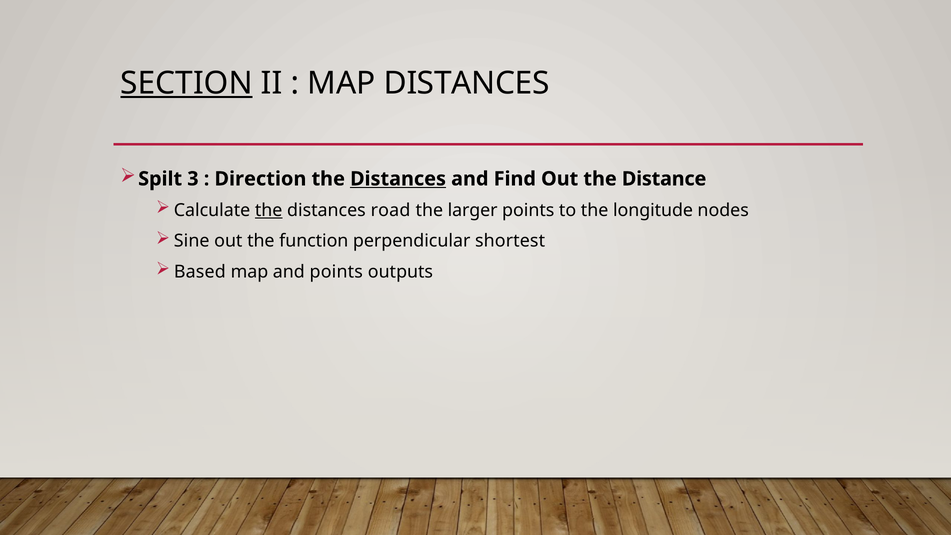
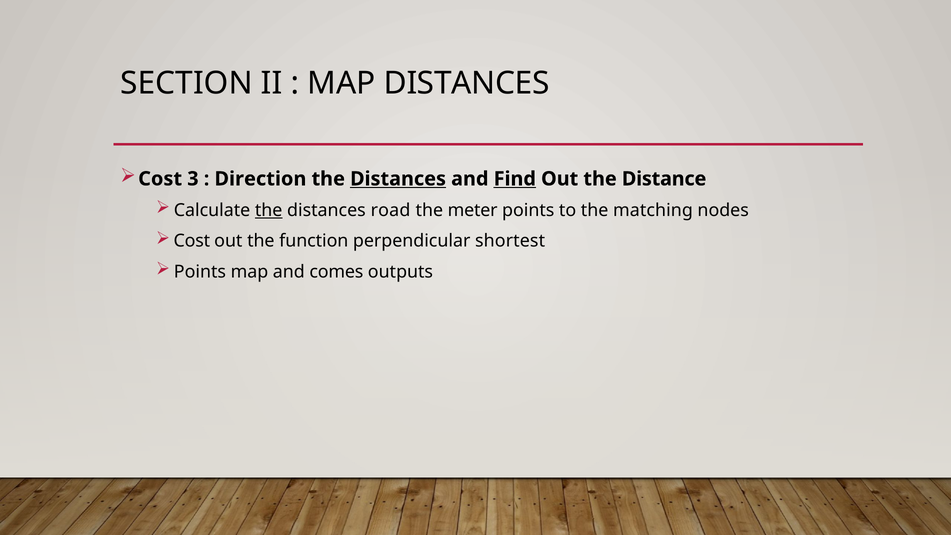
SECTION underline: present -> none (187, 83)
Spilt: Spilt -> Cost (160, 179)
Find underline: none -> present (515, 179)
larger: larger -> meter (473, 210)
longitude: longitude -> matching (653, 210)
Sine: Sine -> Cost (192, 241)
Based: Based -> Points (200, 272)
and points: points -> comes (336, 272)
